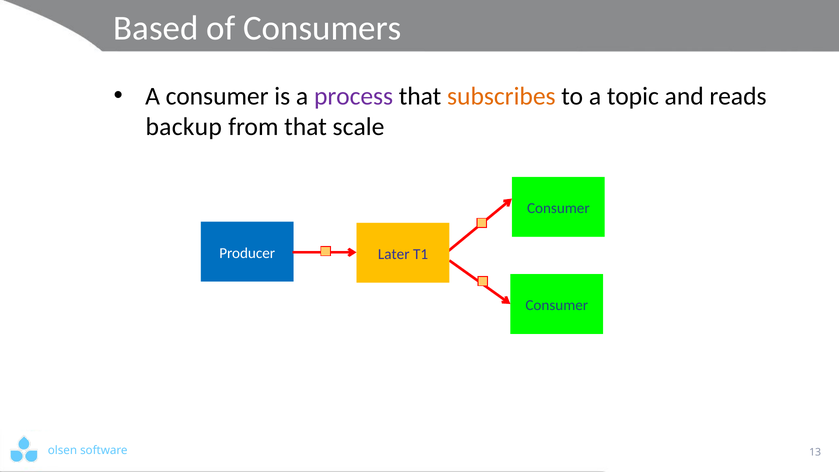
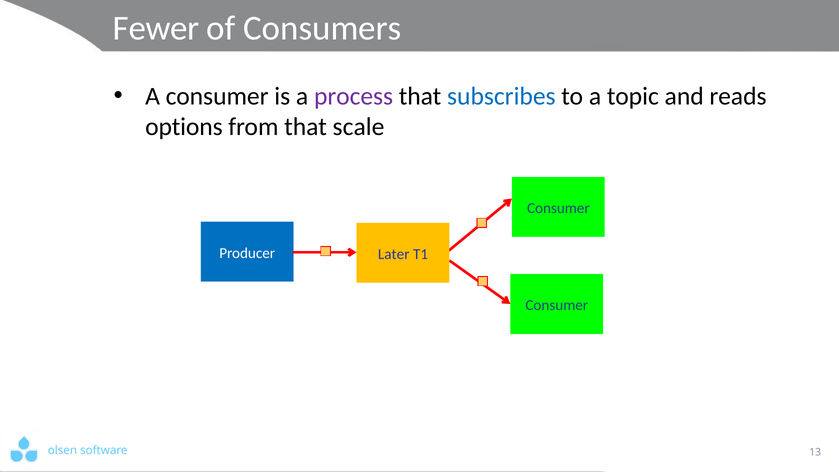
Based: Based -> Fewer (156, 28)
subscribes colour: orange -> blue (501, 96)
backup: backup -> options (184, 127)
